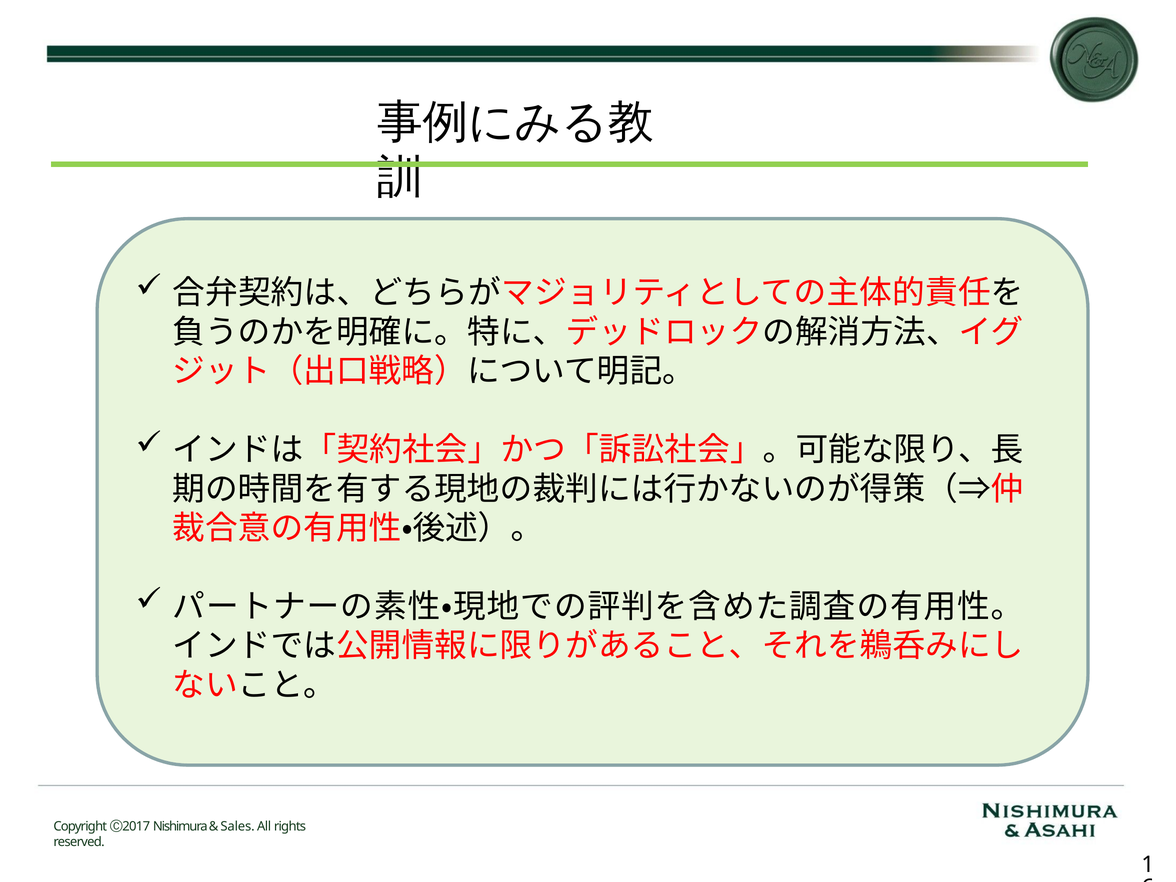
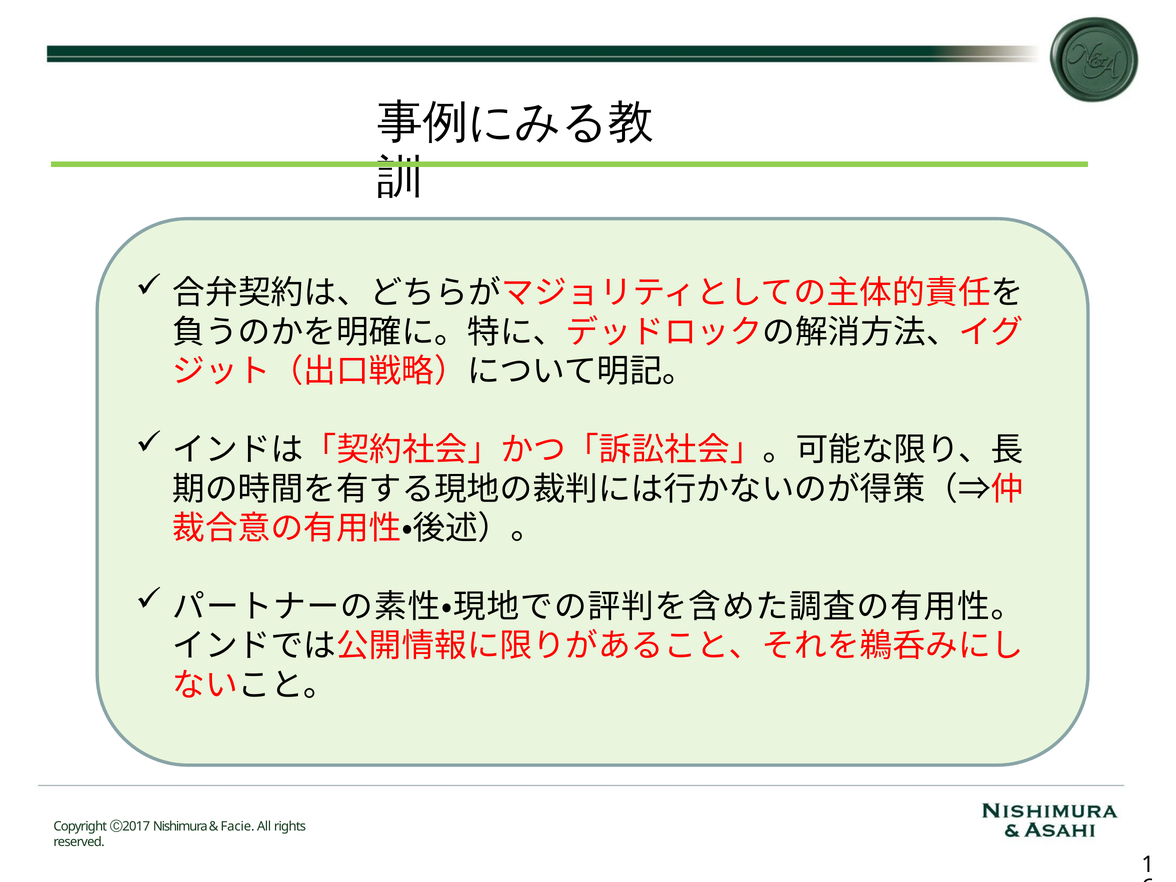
Sales: Sales -> Facie (238, 827)
